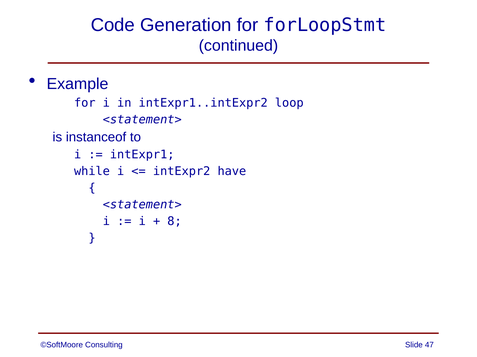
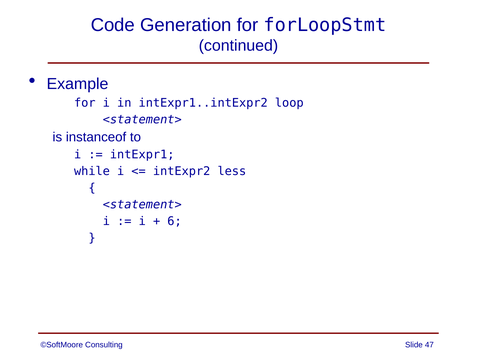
have: have -> less (232, 172)
8: 8 -> 6 (175, 222)
